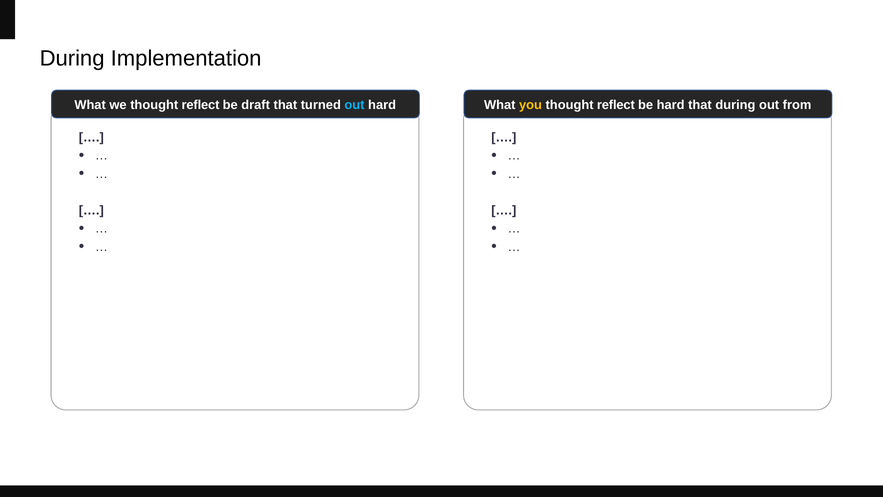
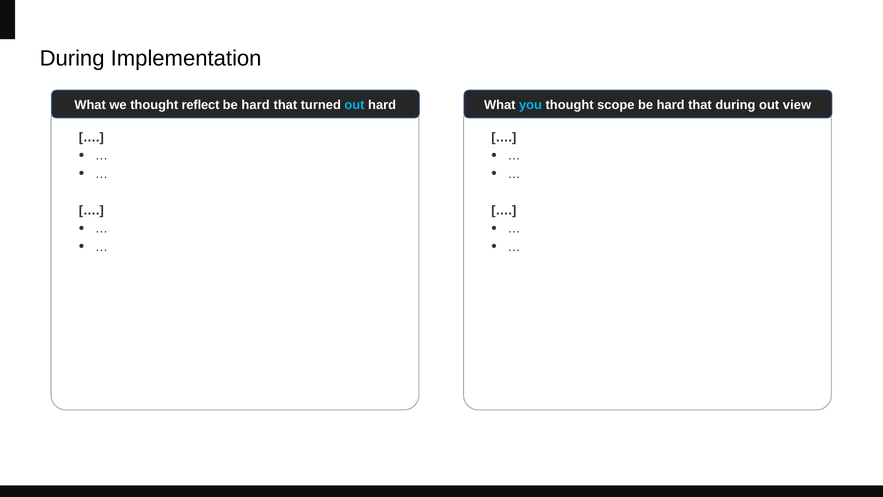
draft: draft -> hard (256, 105)
you colour: yellow -> light blue (531, 105)
reflect: reflect -> scope (616, 105)
from: from -> view (797, 105)
